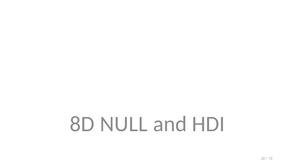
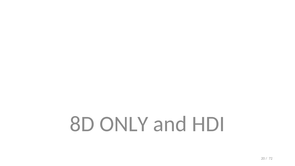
NULL: NULL -> ONLY (124, 124)
